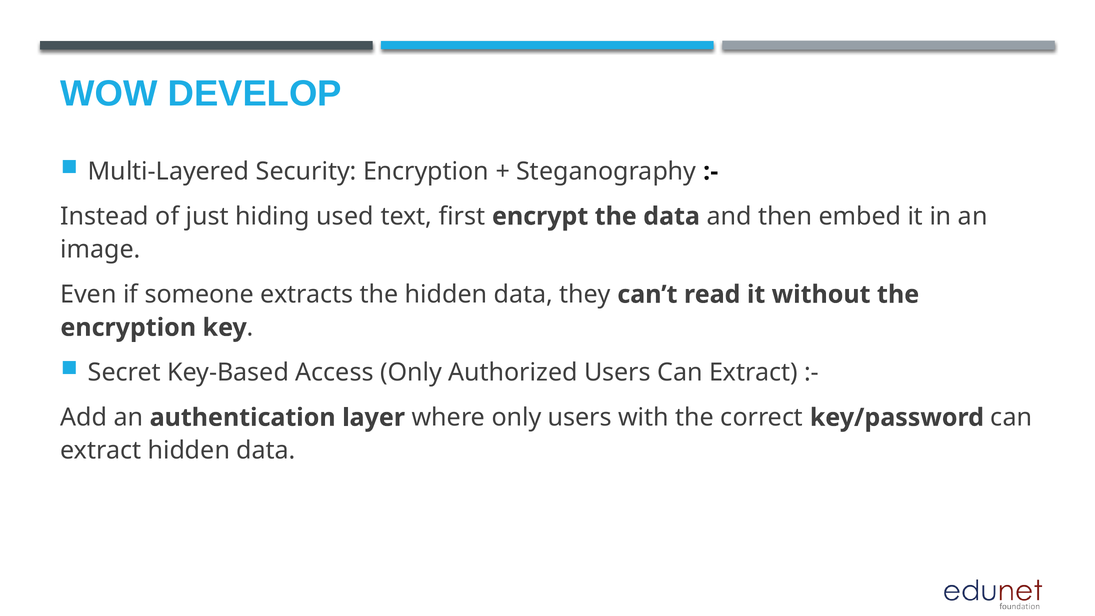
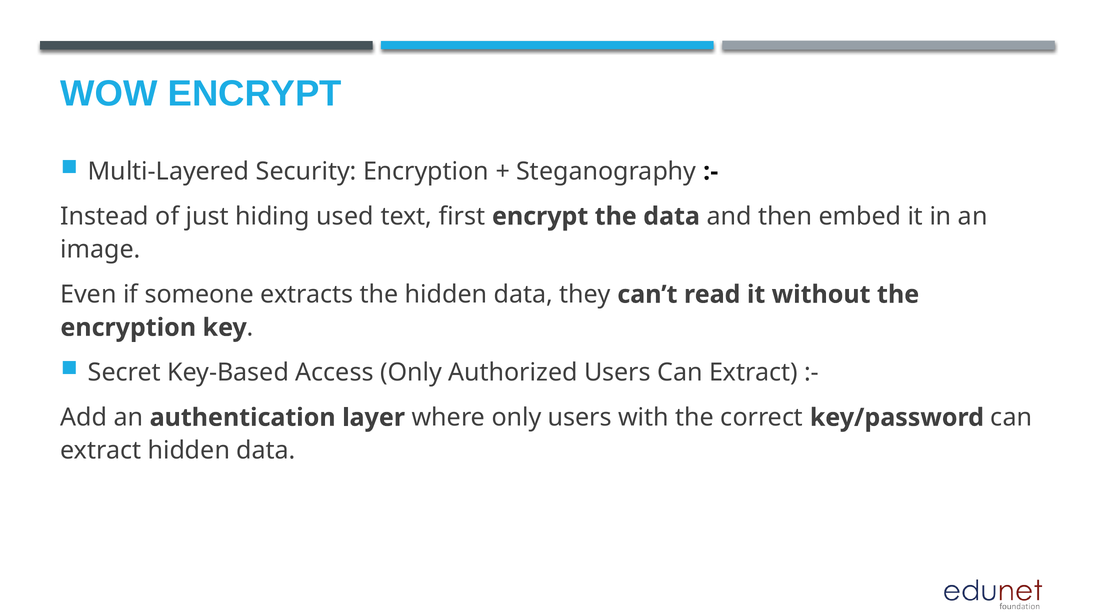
WOW DEVELOP: DEVELOP -> ENCRYPT (255, 93)
